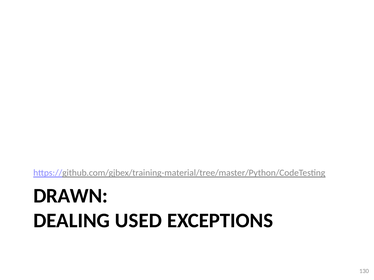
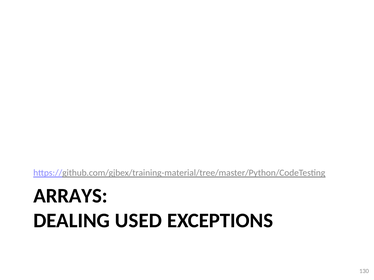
DRAWN: DRAWN -> ARRAYS (70, 196)
